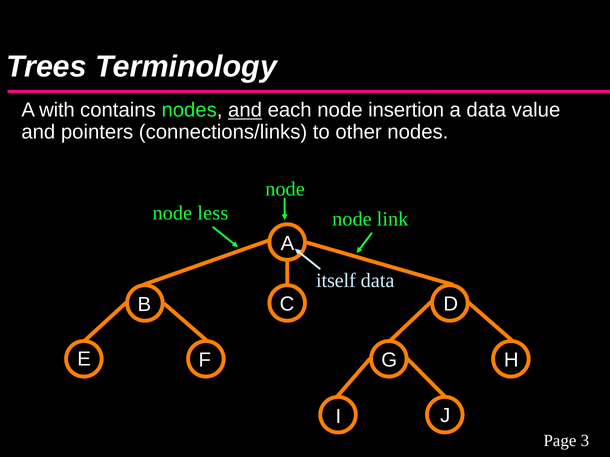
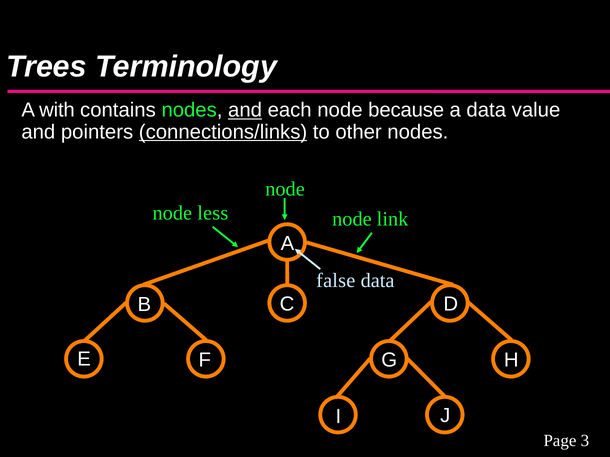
insertion: insertion -> because (406, 110)
connections/links underline: none -> present (223, 132)
itself: itself -> false (336, 281)
